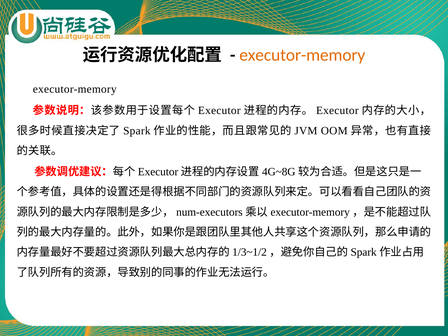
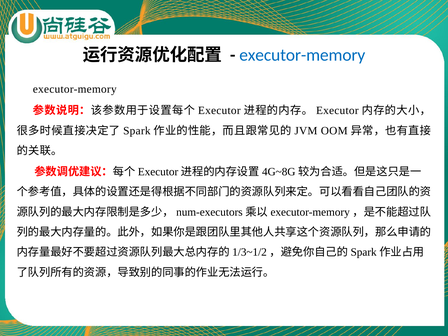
executor-memory colour: orange -> blue (302, 55)
